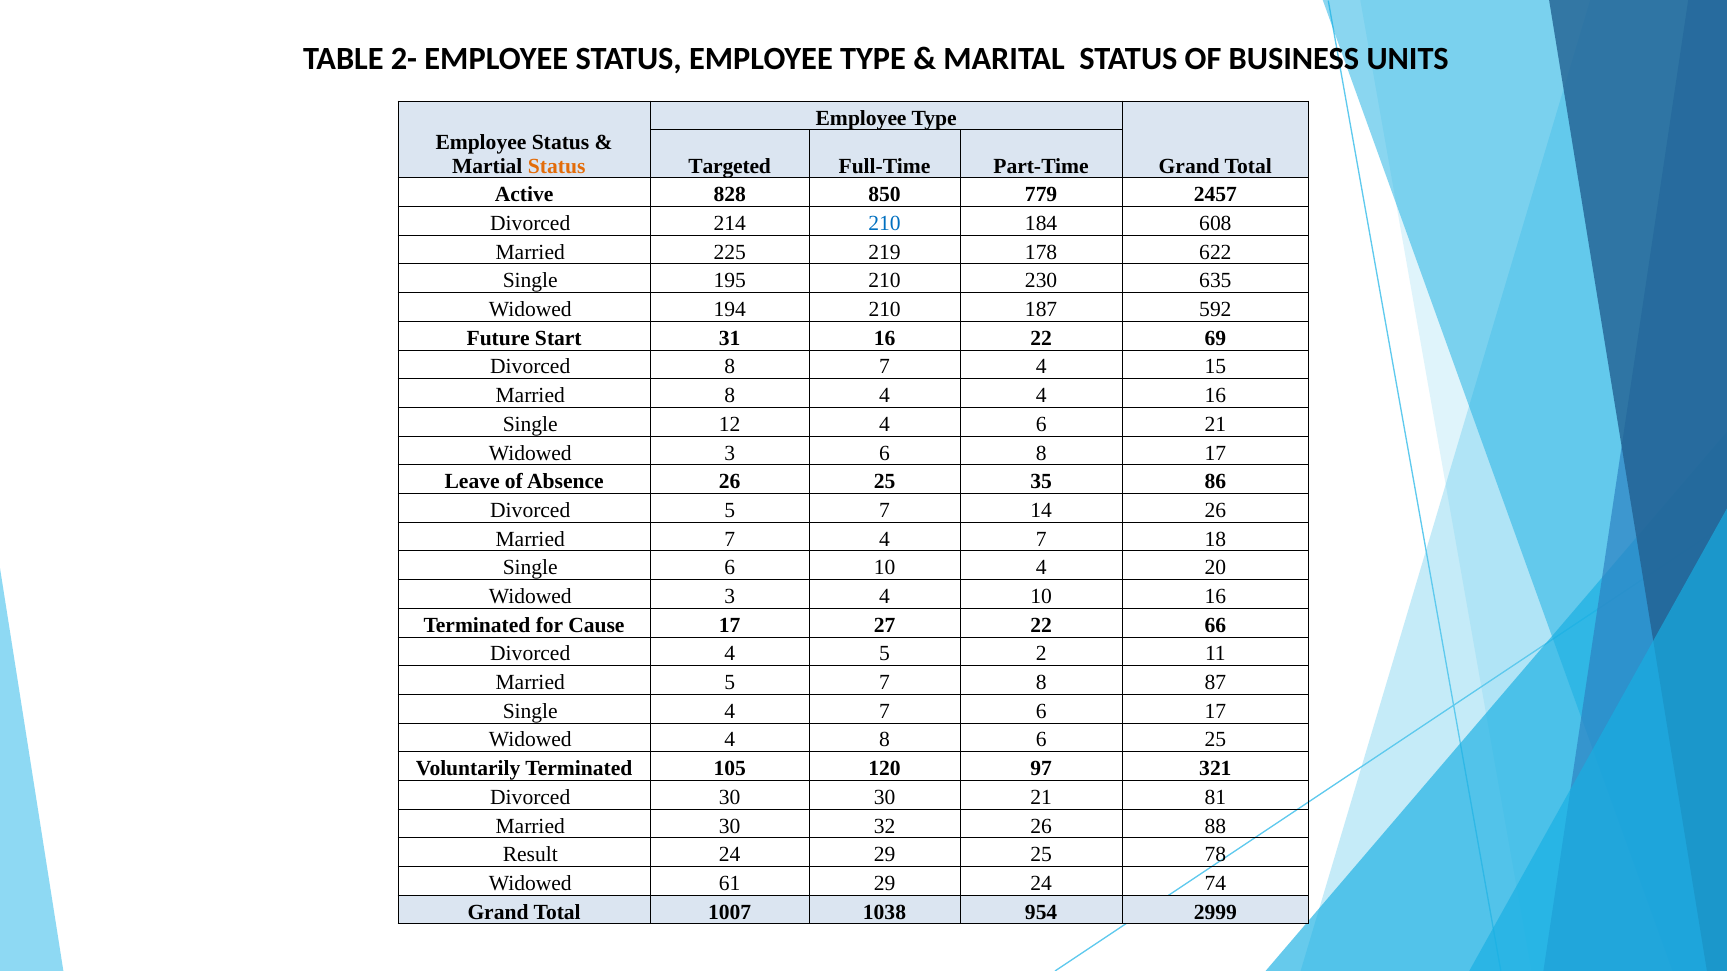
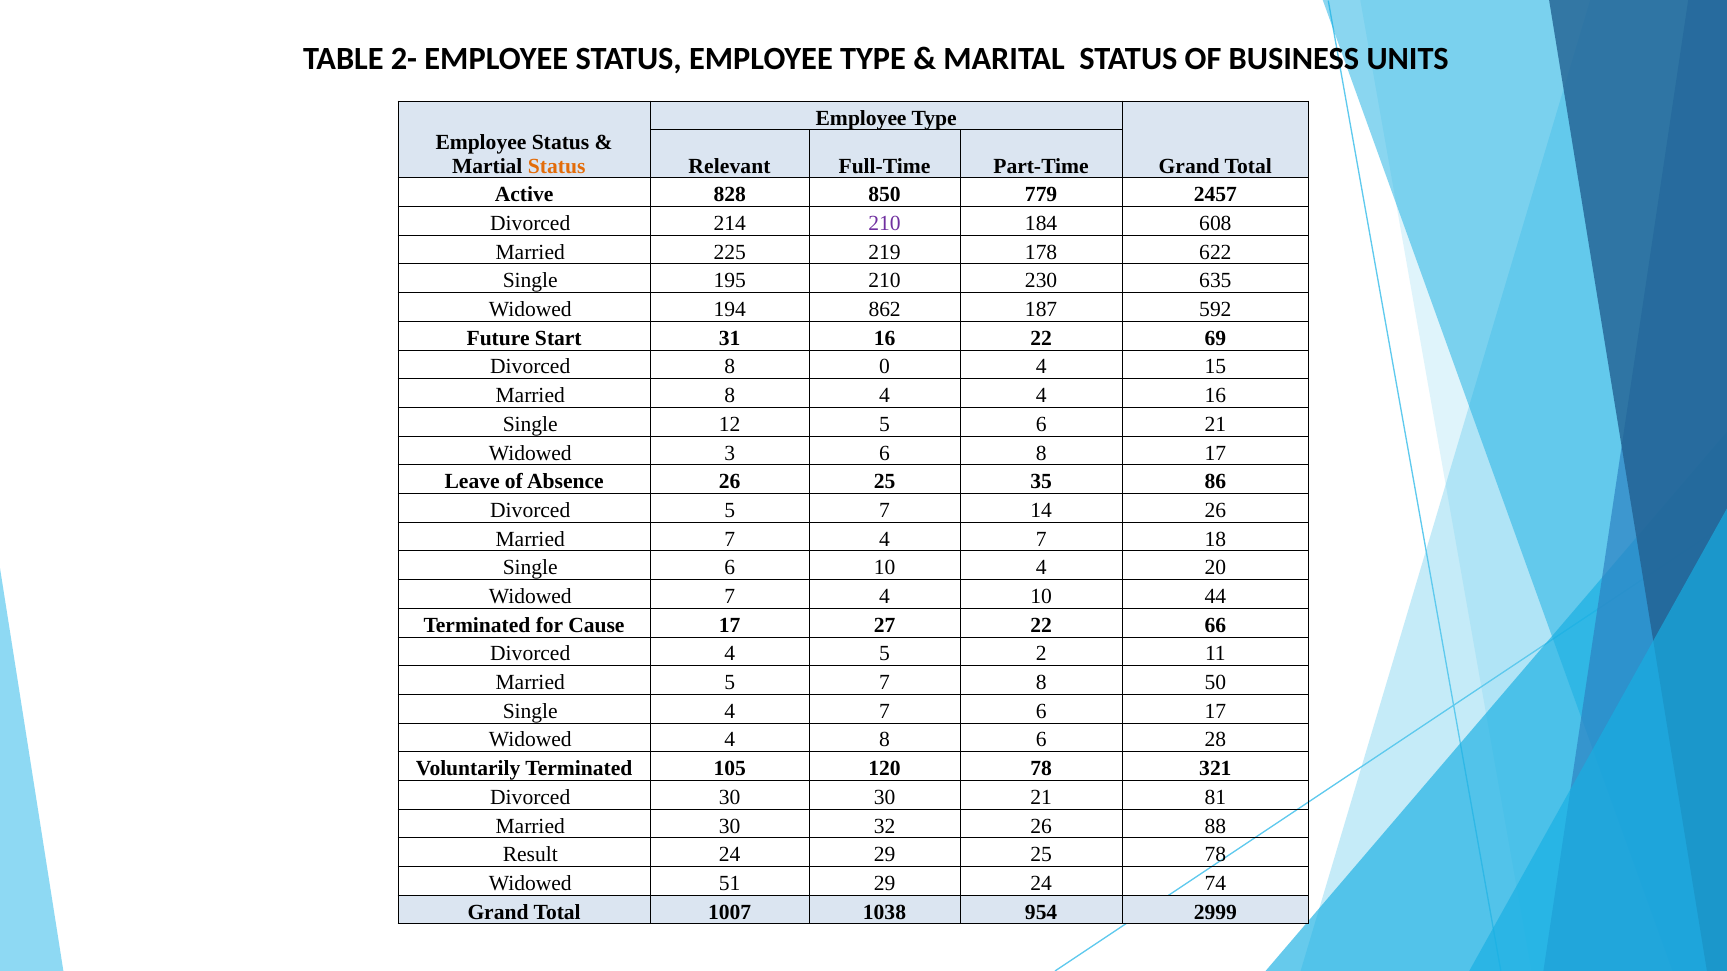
Targeted: Targeted -> Relevant (730, 166)
210 colour: blue -> purple (885, 223)
194 210: 210 -> 862 (885, 310)
8 7: 7 -> 0 (885, 367)
12 4: 4 -> 5 (885, 424)
3: 3 -> 7 (730, 597)
10 16: 16 -> 44 (1215, 597)
87: 87 -> 50 (1215, 683)
6 25: 25 -> 28 (1215, 740)
120 97: 97 -> 78 (1041, 769)
61: 61 -> 51 (730, 884)
